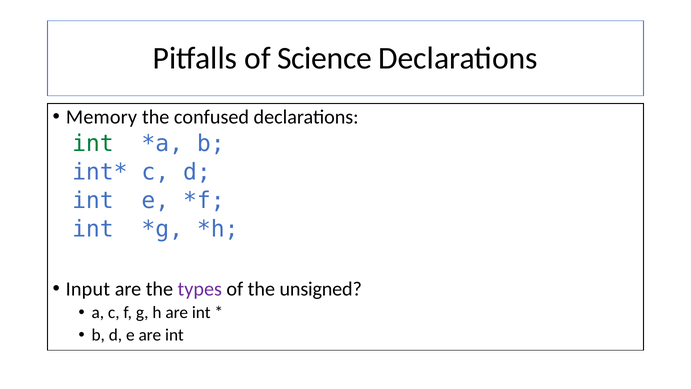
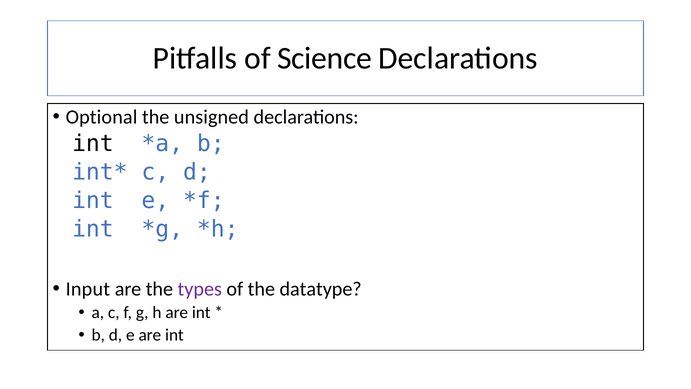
Memory: Memory -> Optional (102, 117)
confused: confused -> unsigned (211, 117)
int colour: green -> black (93, 144)
unsigned: unsigned -> datatype (321, 289)
